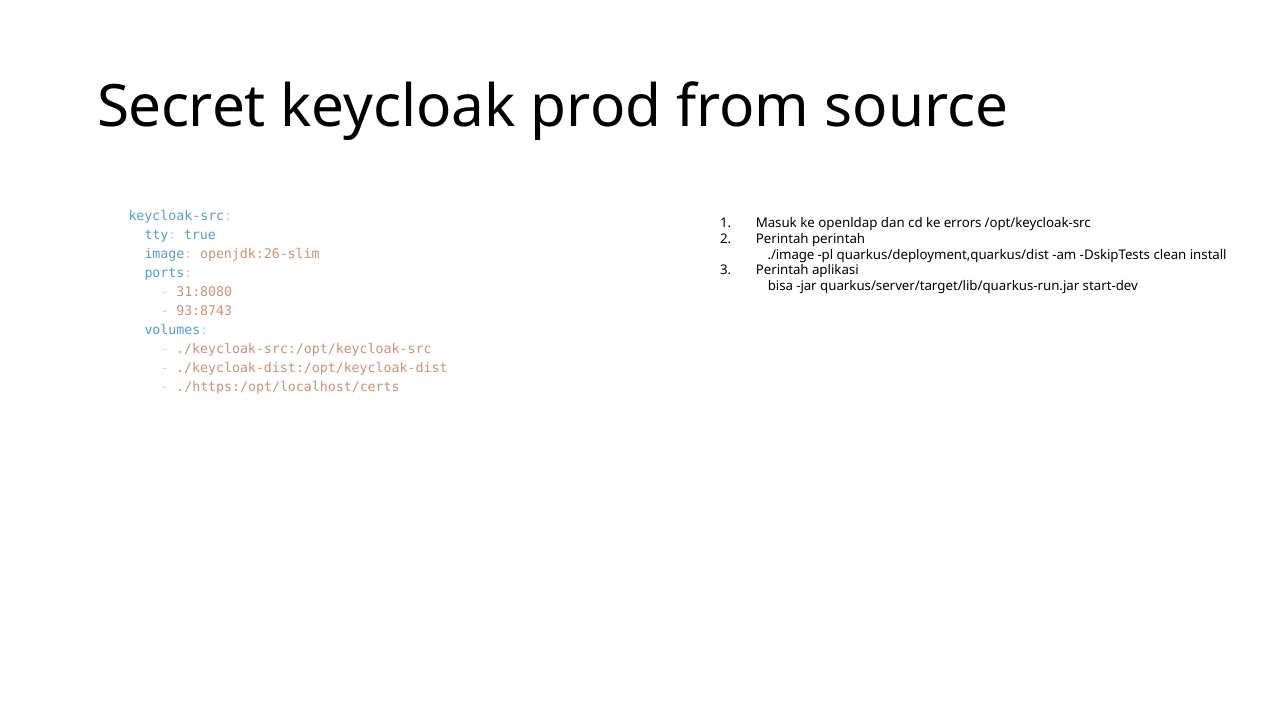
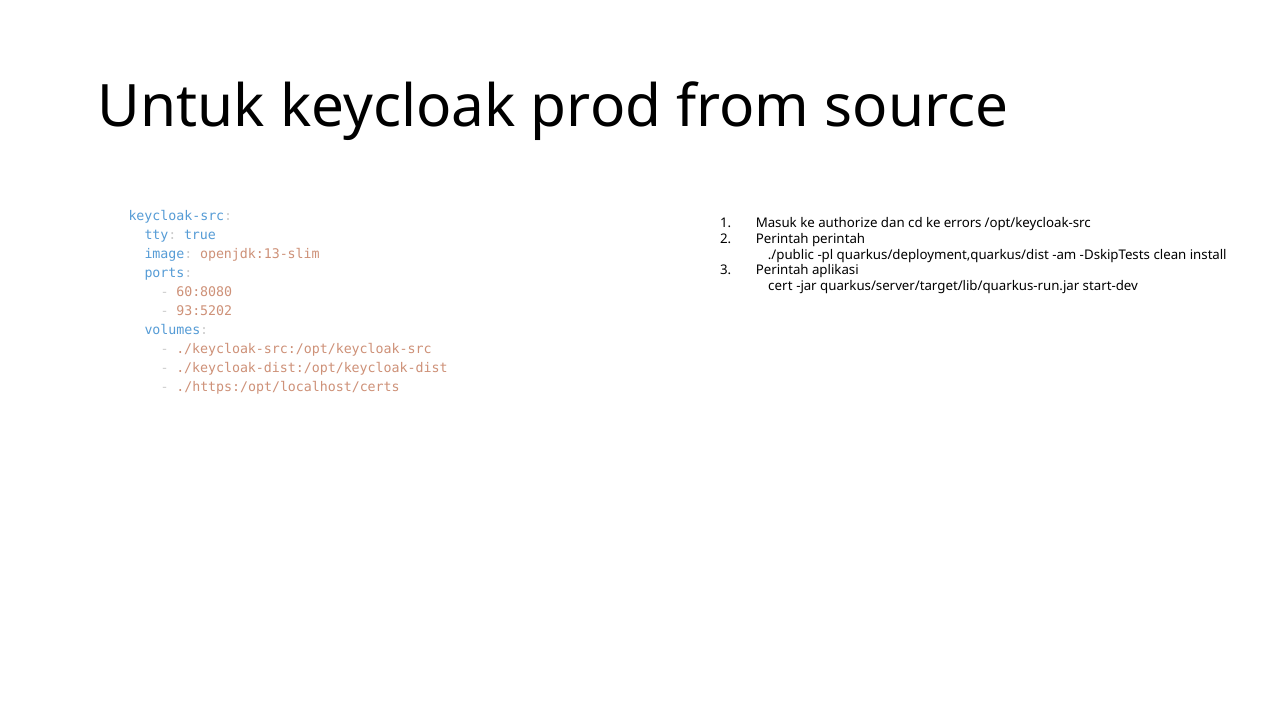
Secret: Secret -> Untuk (181, 107)
openldap: openldap -> authorize (848, 223)
openjdk:26-slim: openjdk:26-slim -> openjdk:13-slim (260, 254)
./image: ./image -> ./public (791, 255)
bisa: bisa -> cert (780, 286)
31:8080: 31:8080 -> 60:8080 (204, 292)
93:8743: 93:8743 -> 93:5202 (204, 311)
